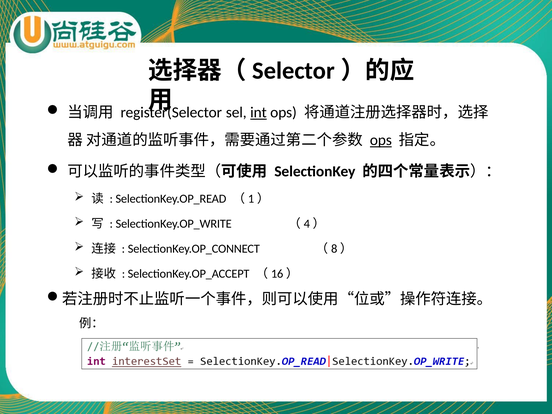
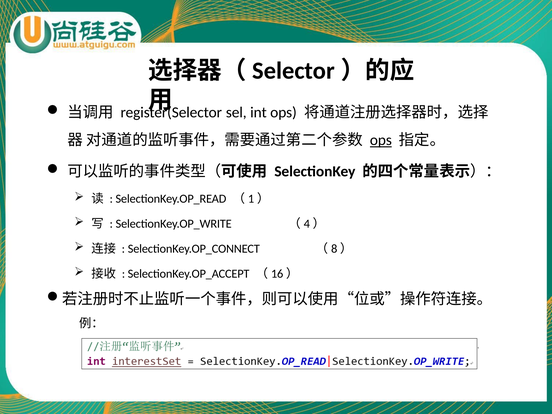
int underline: present -> none (258, 113)
